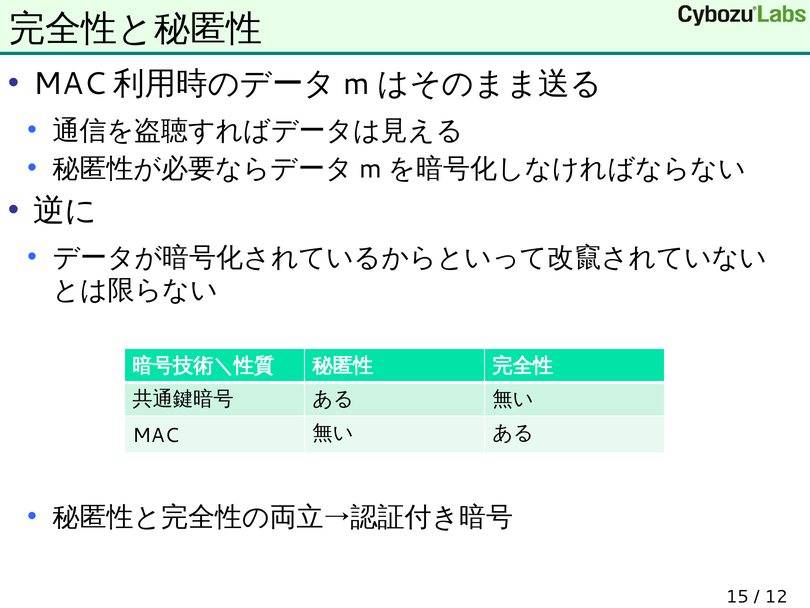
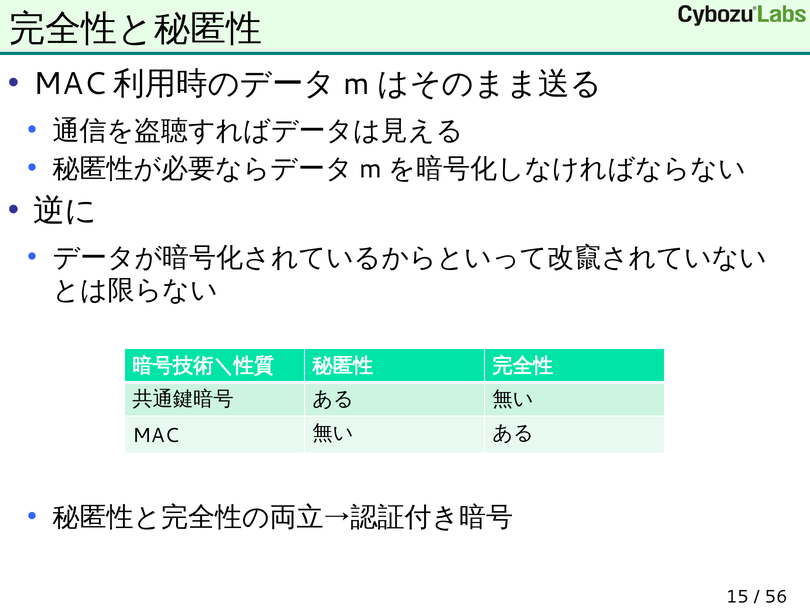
12: 12 -> 56 (776, 597)
